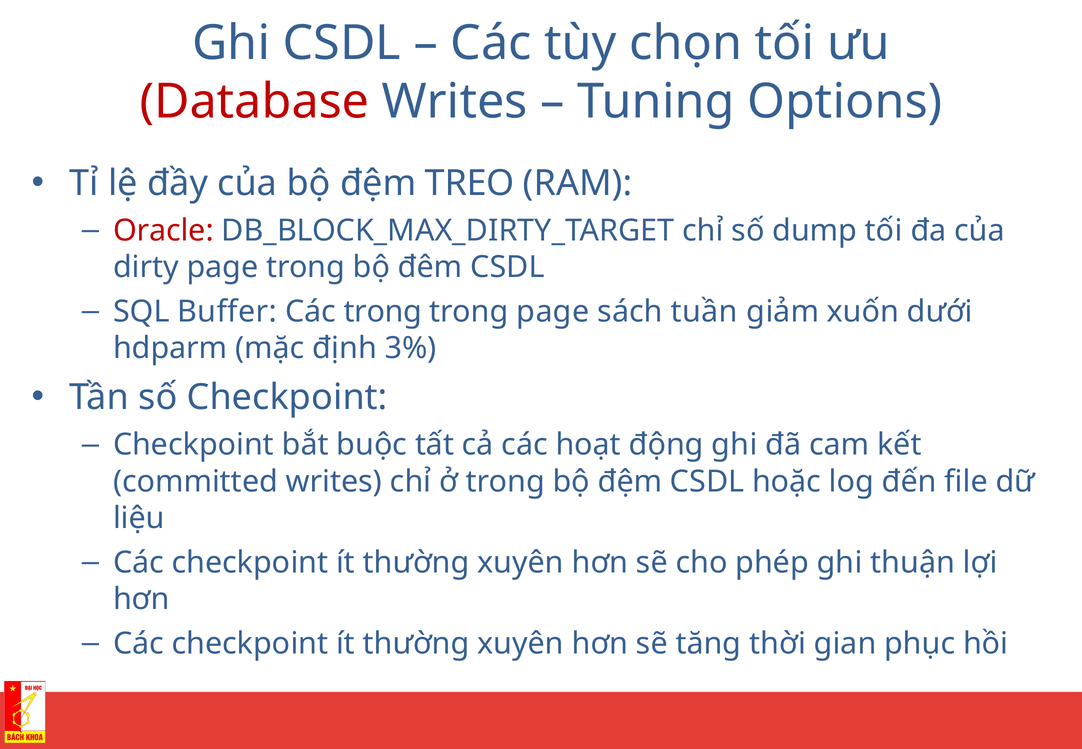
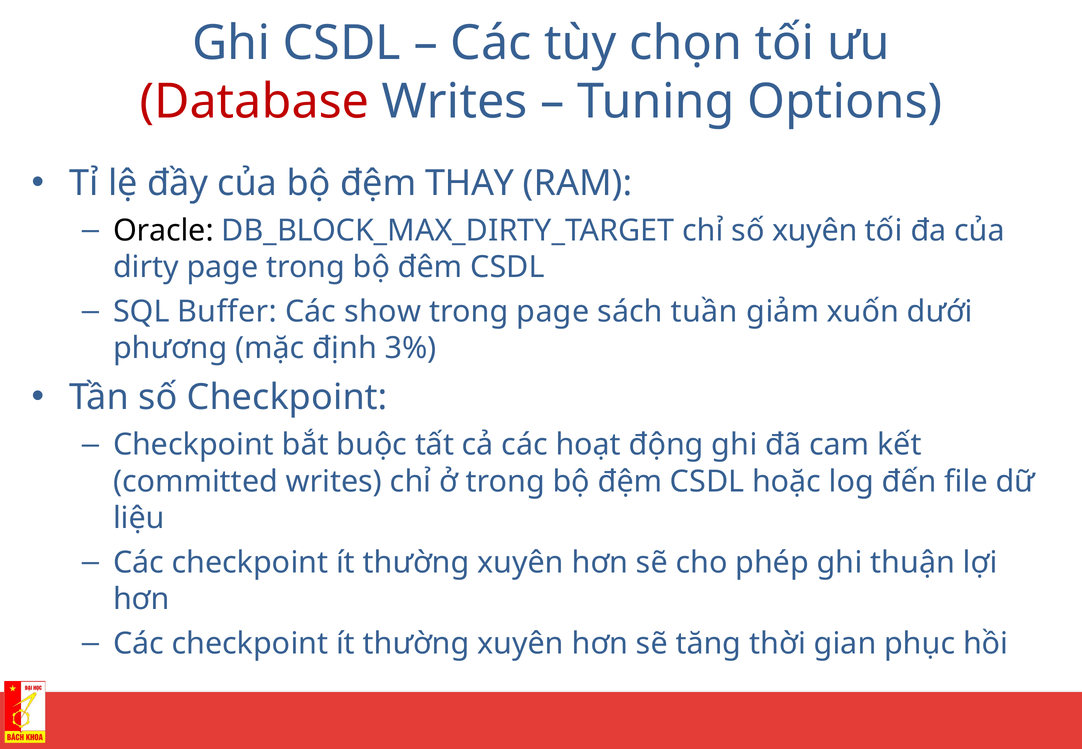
TREO: TREO -> THAY (470, 183)
Oracle colour: red -> black (163, 231)
số dump: dump -> xuyên (815, 231)
Các trong: trong -> show (383, 312)
hdparm: hdparm -> phương (170, 348)
